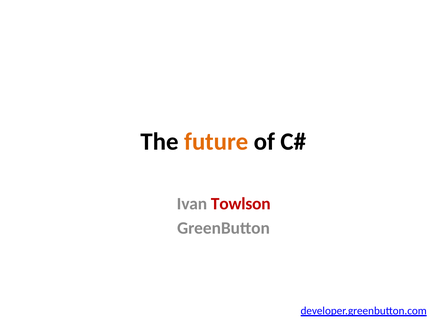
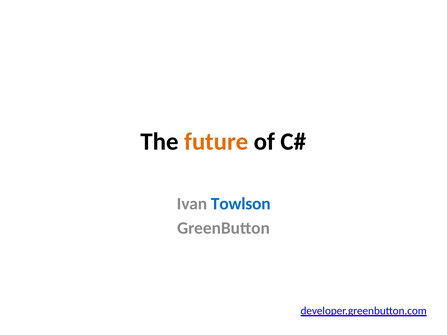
Towlson colour: red -> blue (241, 204)
